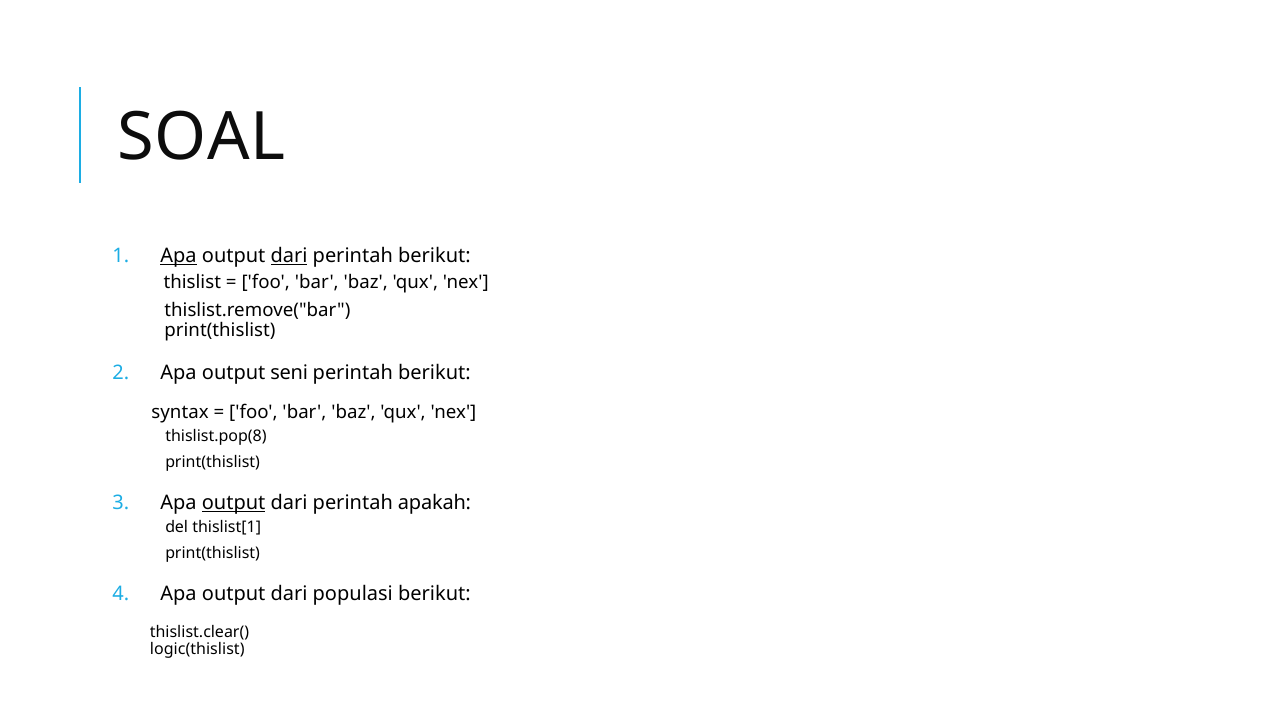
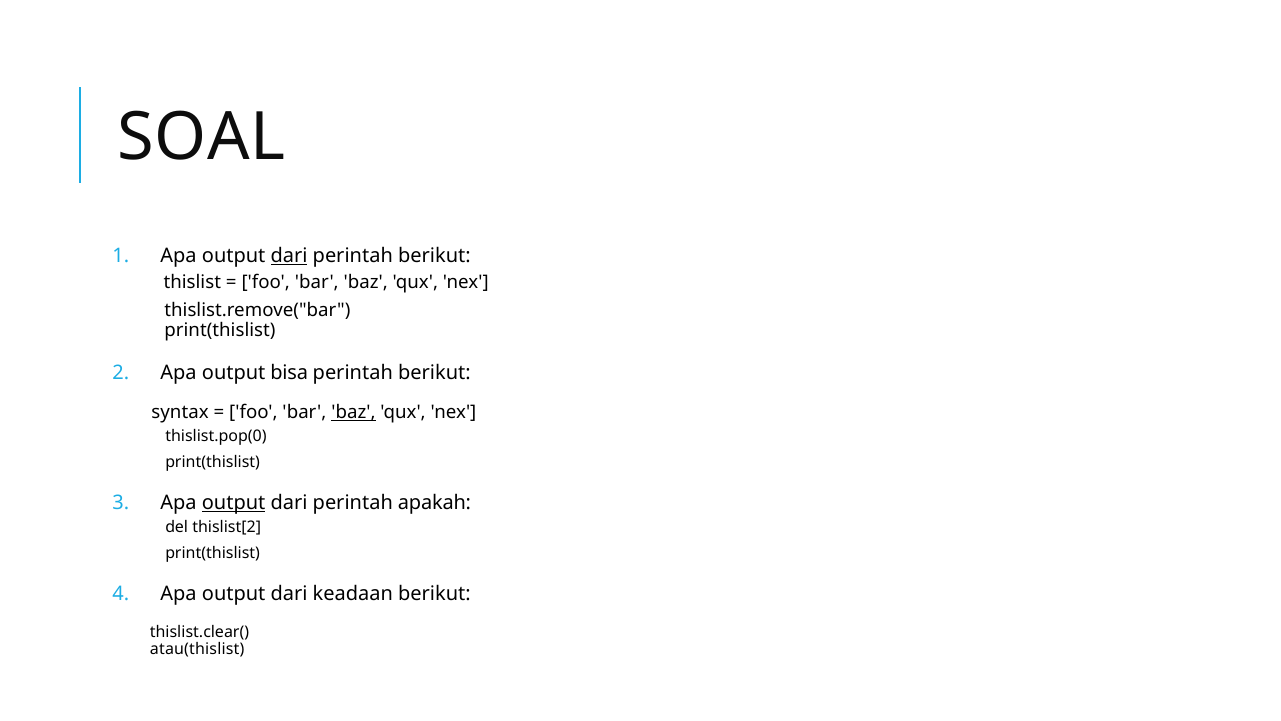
Apa underline: present -> none (179, 256)
seni: seni -> bisa (289, 373)
baz underline: none -> present (353, 412)
thislist.pop(8: thislist.pop(8 -> thislist.pop(0 (216, 436)
thislist[1: thislist[1 -> thislist[2 (227, 527)
populasi: populasi -> keadaan (353, 593)
logic(thislist: logic(thislist -> atau(thislist (197, 649)
